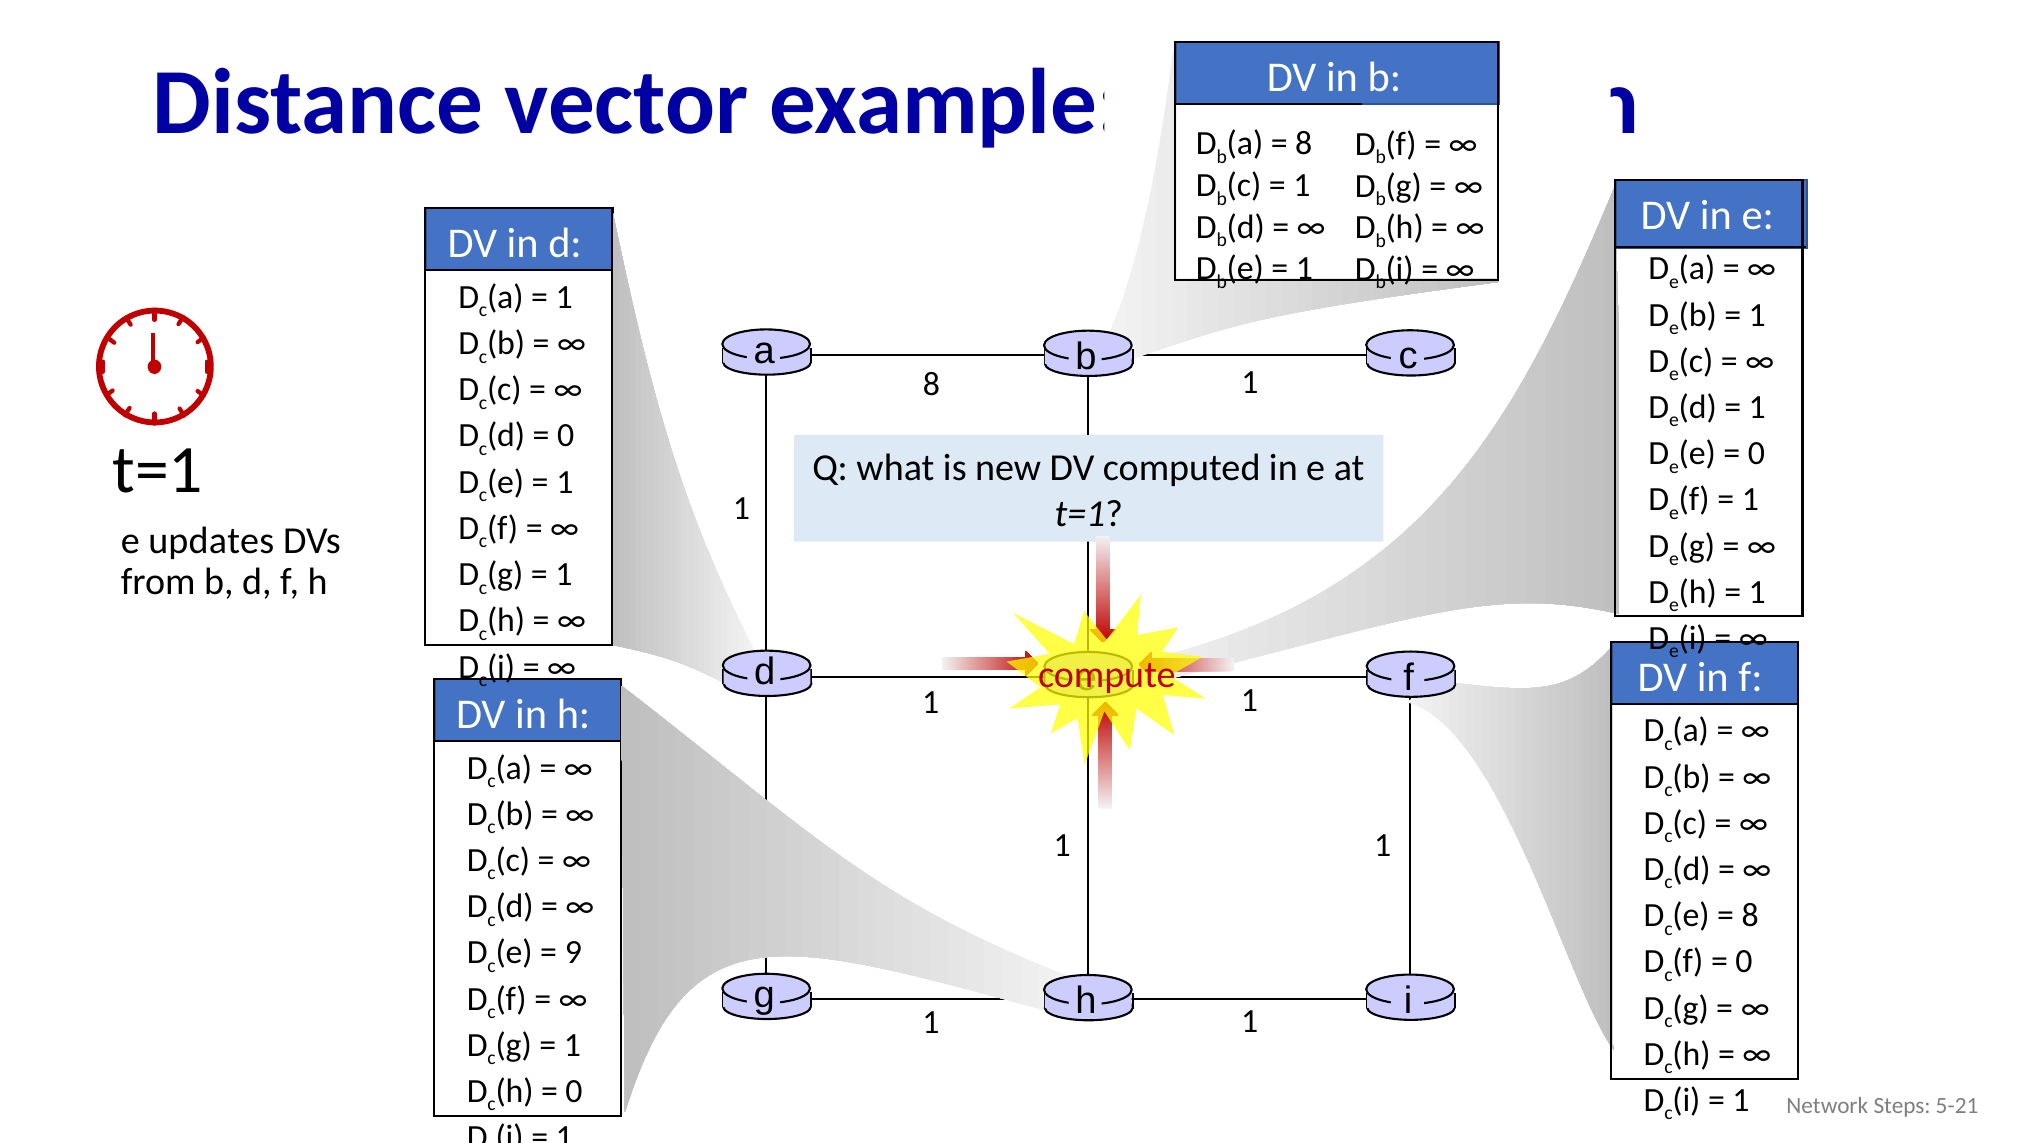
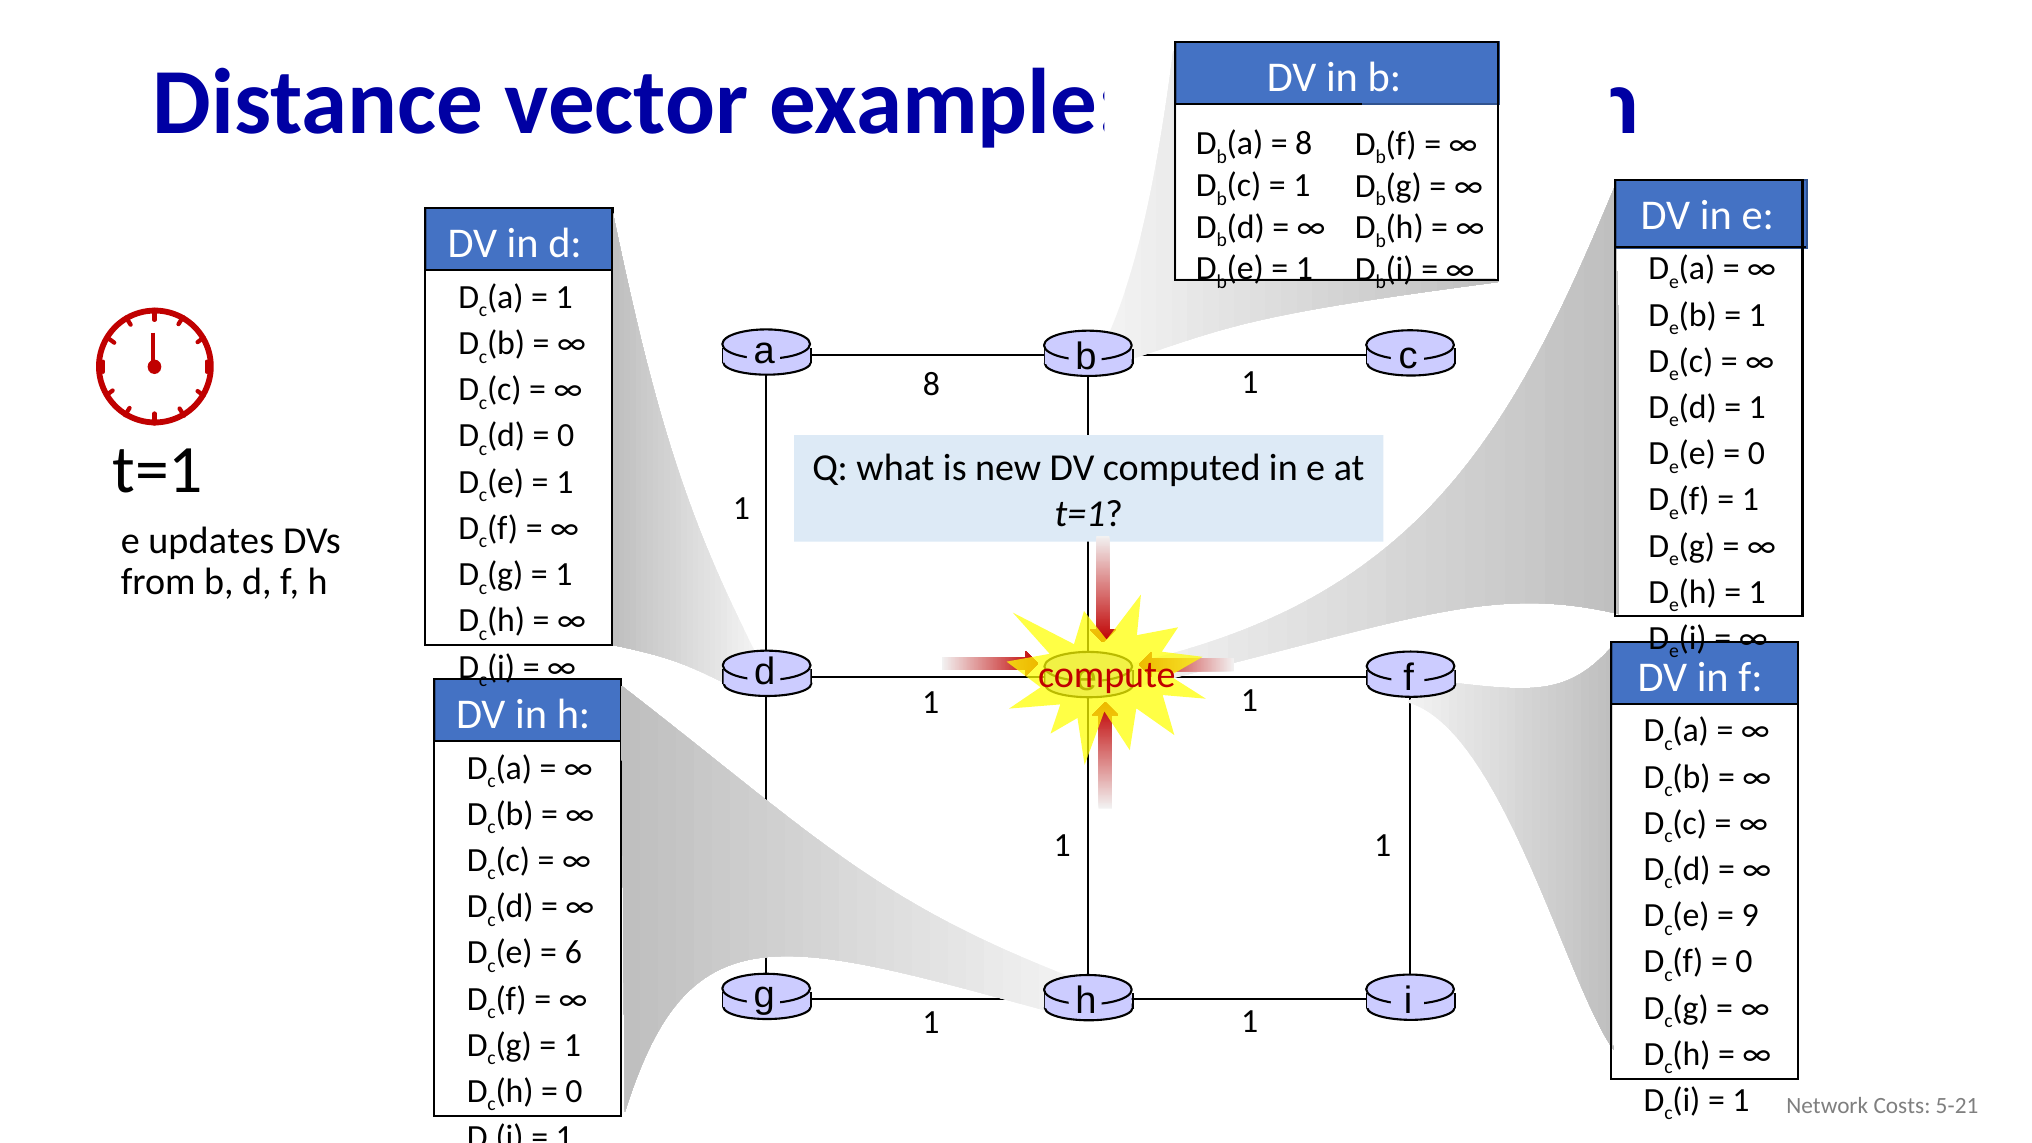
8: 8 -> 9 (1750, 915)
9: 9 -> 6 (573, 953)
Steps: Steps -> Costs (1902, 1105)
